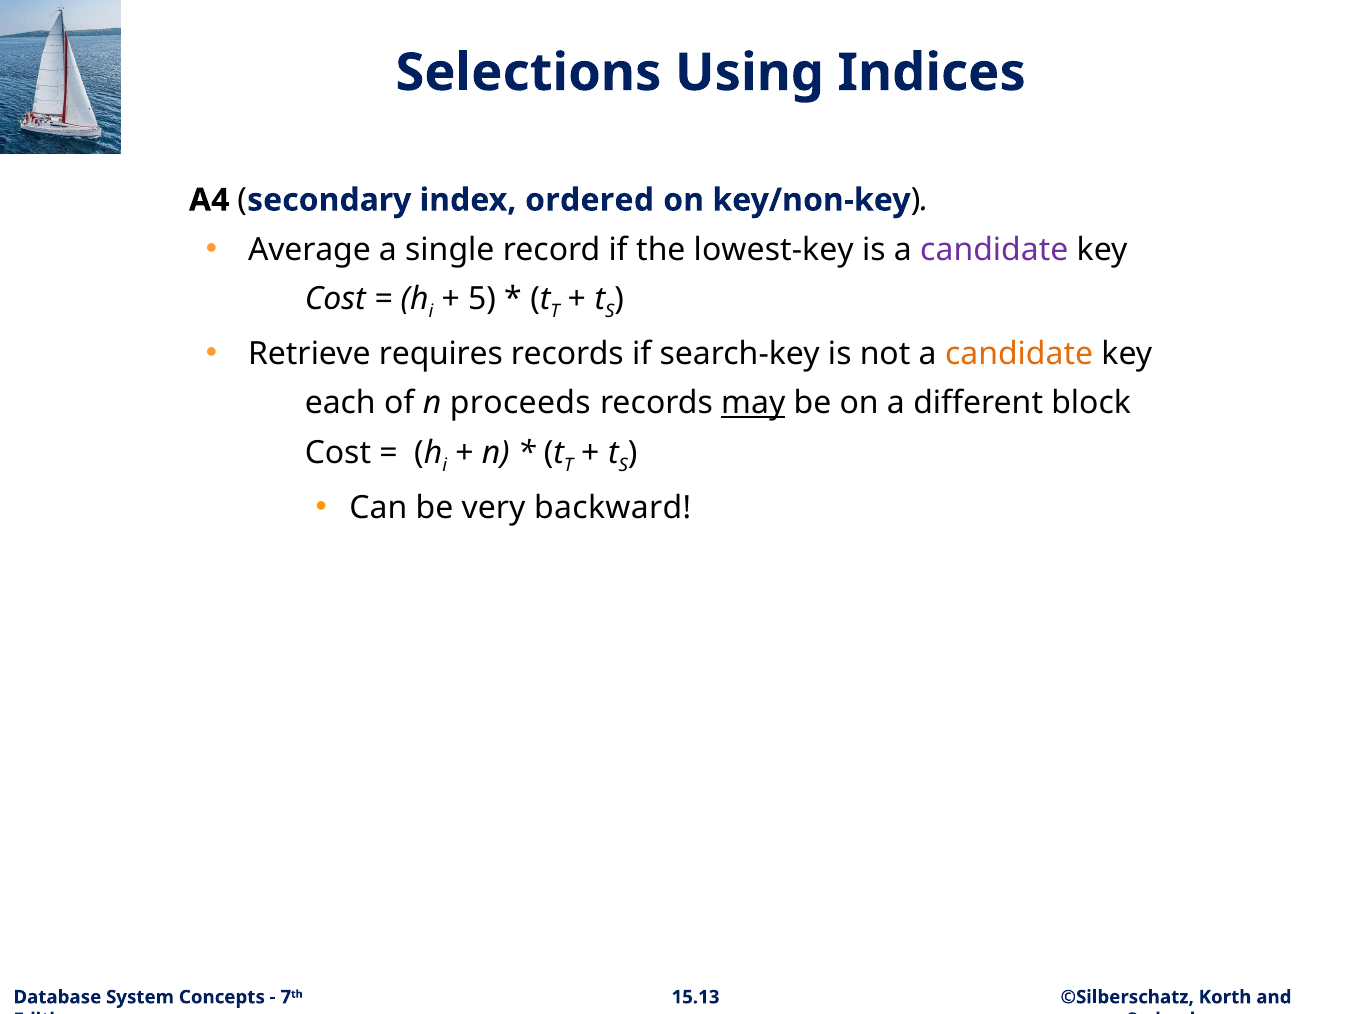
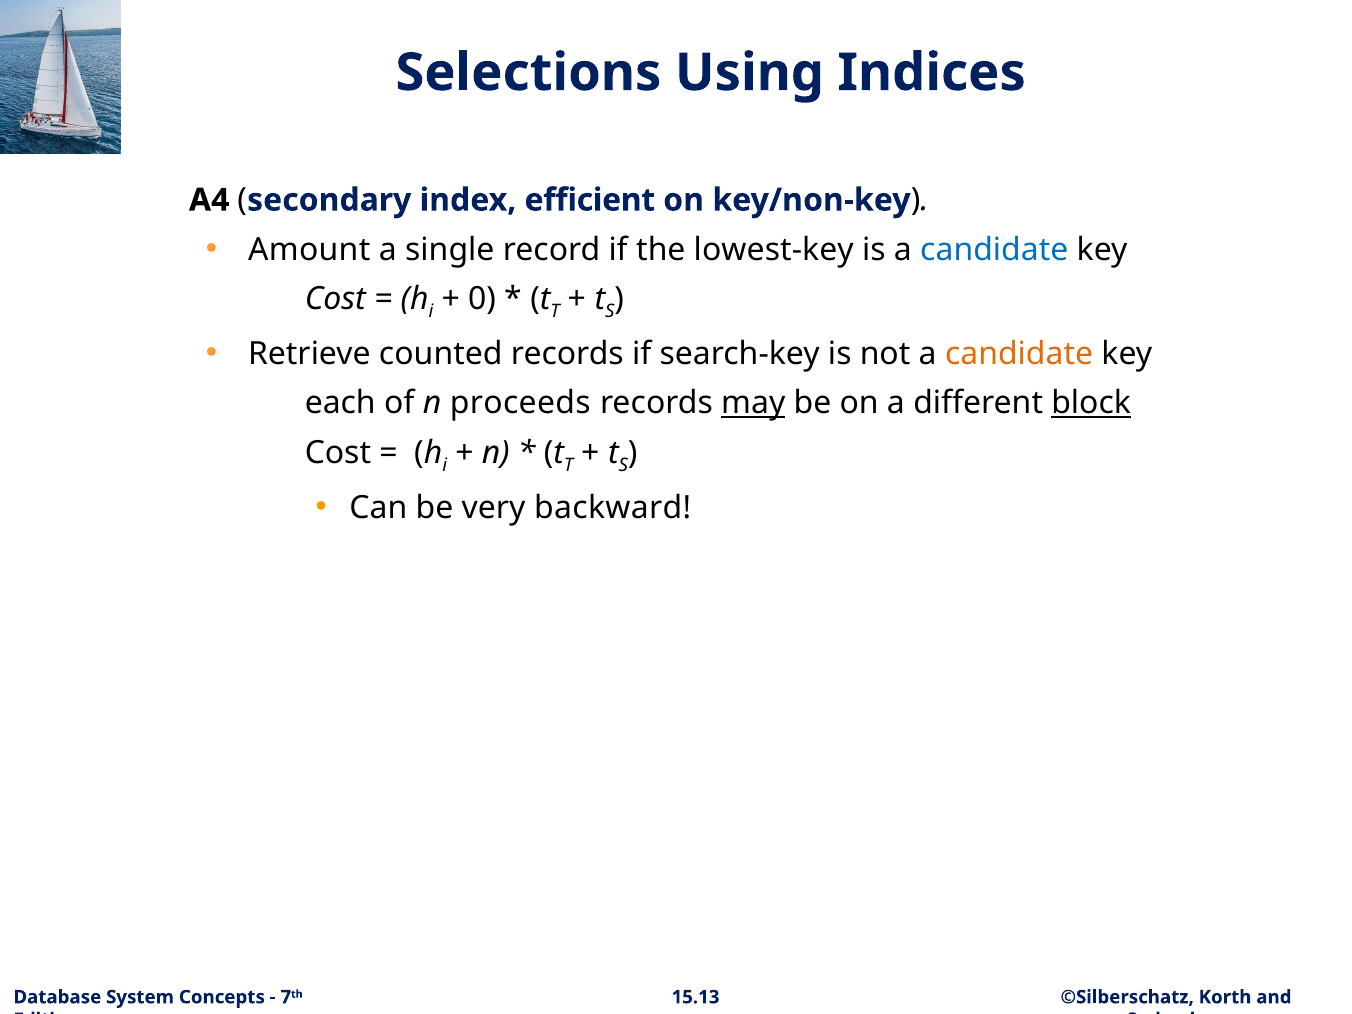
ordered: ordered -> efficient (590, 200)
Average: Average -> Amount (309, 250)
candidate colour: purple -> blue (994, 250)
5: 5 -> 0 (482, 299)
requires: requires -> counted (441, 354)
block underline: none -> present (1091, 403)
